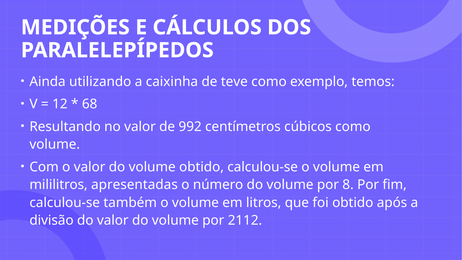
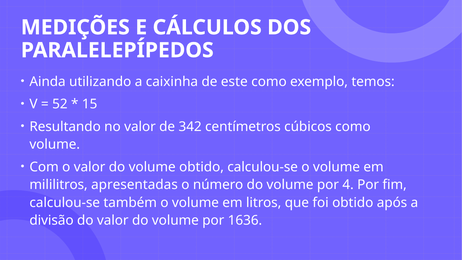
teve: teve -> este (234, 82)
12: 12 -> 52 (60, 104)
68: 68 -> 15 (90, 104)
992: 992 -> 342 (190, 127)
8: 8 -> 4 (348, 185)
2112: 2112 -> 1636 (245, 220)
